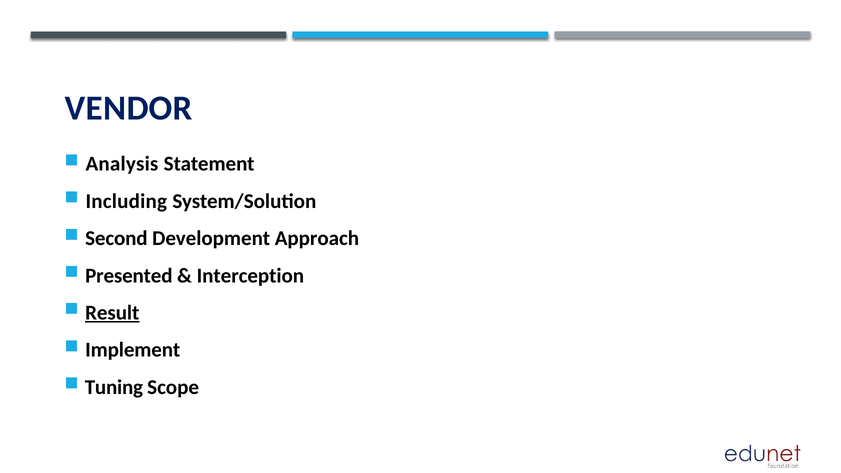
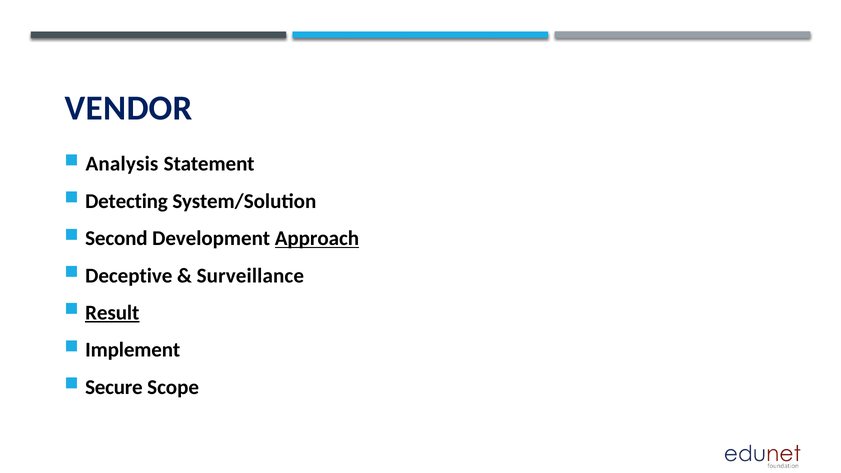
Including: Including -> Detecting (126, 201)
Approach underline: none -> present (317, 238)
Presented: Presented -> Deceptive (129, 276)
Interception: Interception -> Surveillance (250, 276)
Tuning: Tuning -> Secure (114, 387)
